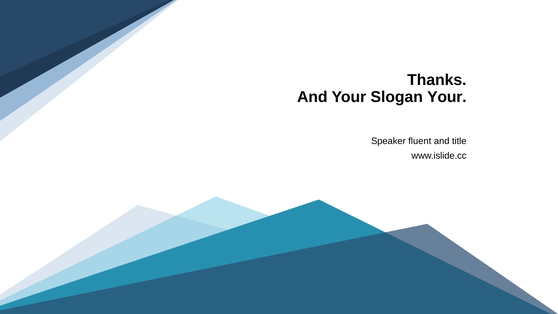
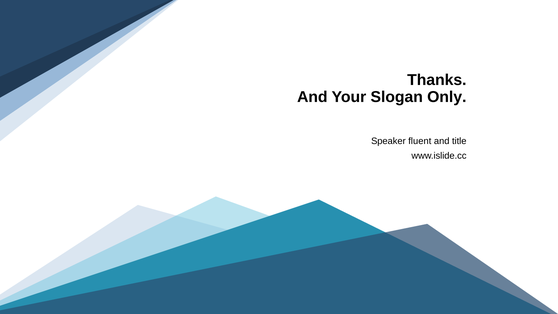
Slogan Your: Your -> Only (447, 97)
